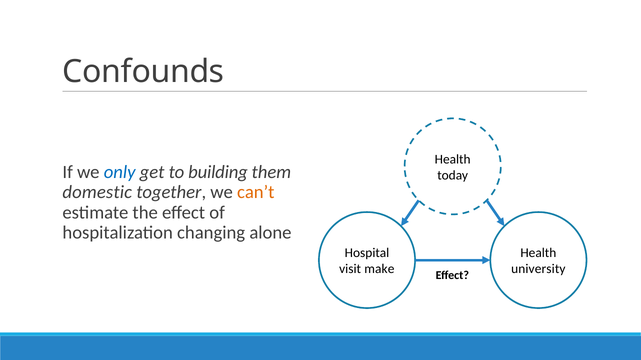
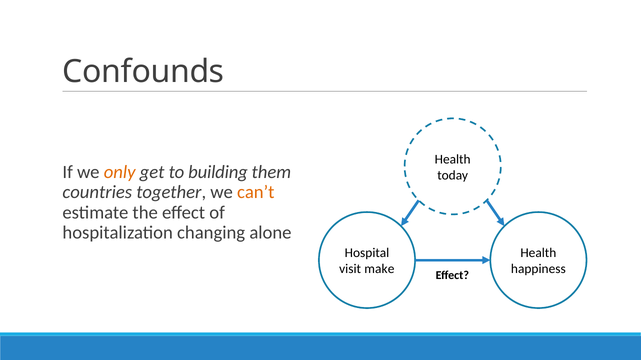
only colour: blue -> orange (120, 172)
domestic: domestic -> countries (97, 193)
university: university -> happiness (538, 269)
